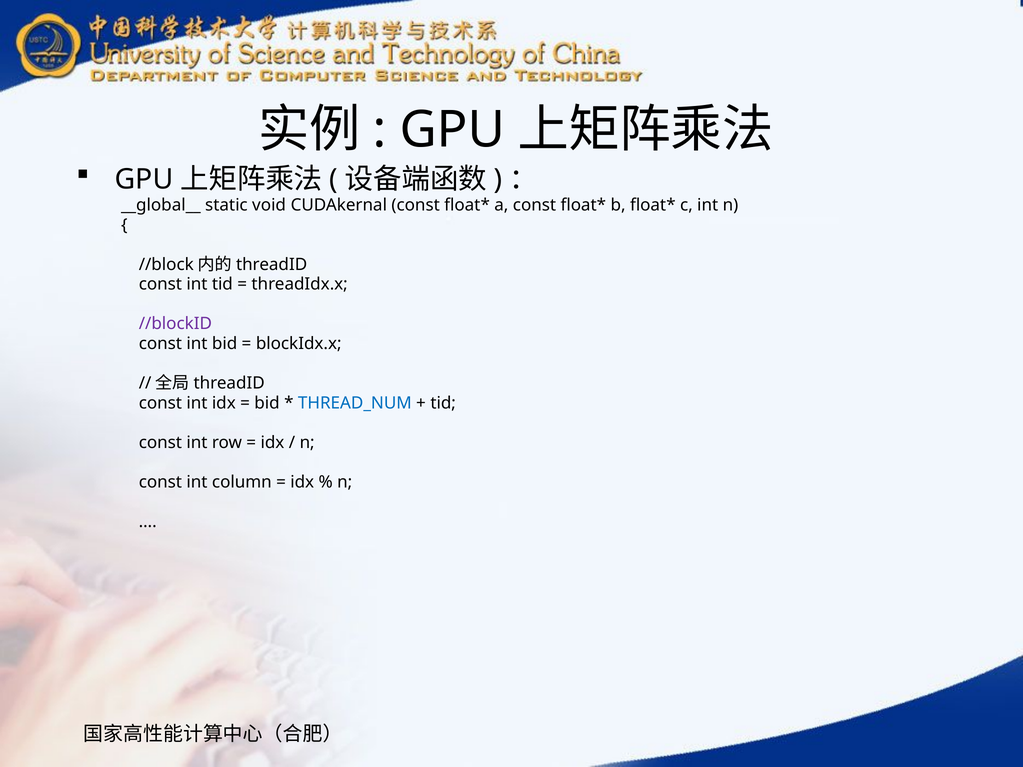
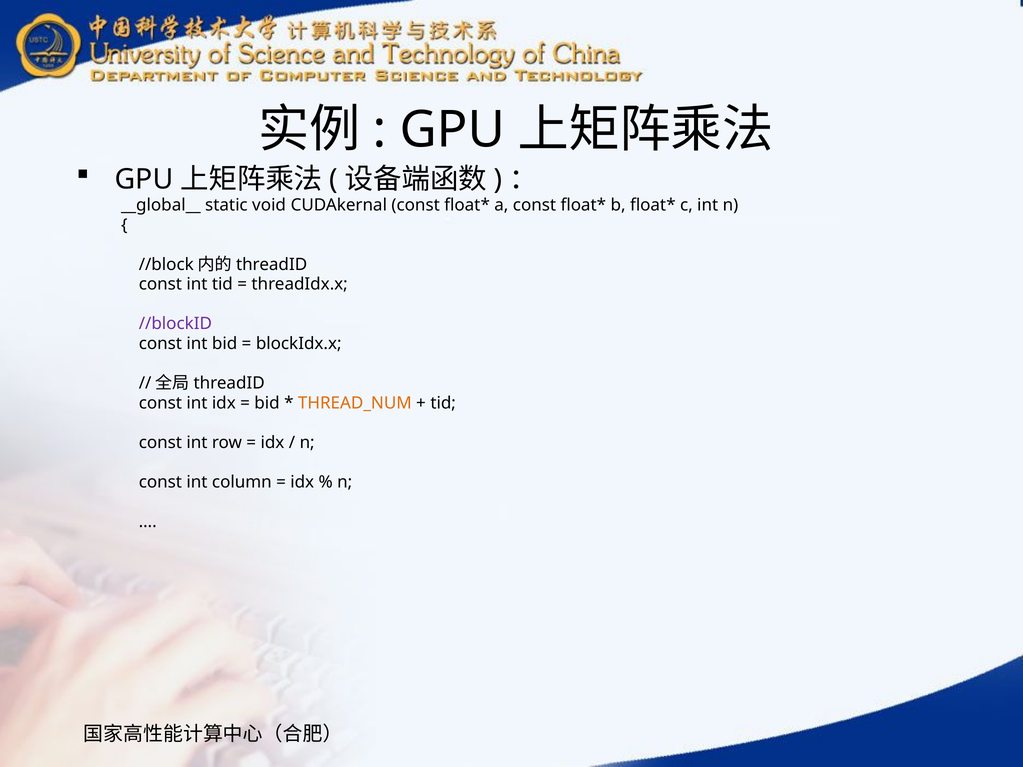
THREAD_NUM colour: blue -> orange (355, 403)
